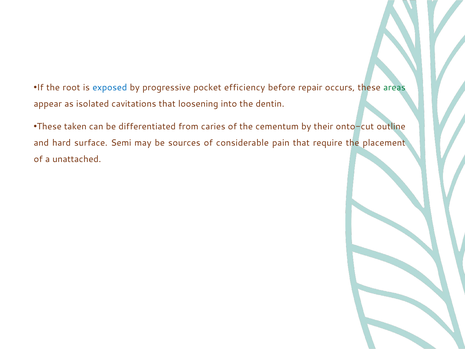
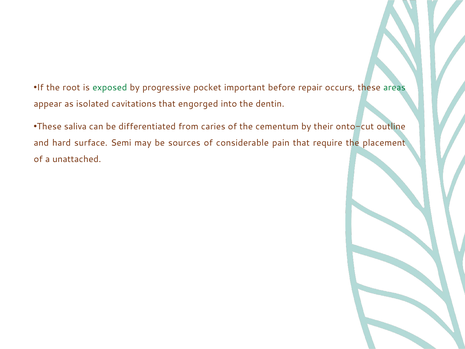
exposed colour: blue -> green (110, 87)
efficiency: efficiency -> important (245, 87)
loosening: loosening -> engorged (198, 104)
taken: taken -> saliva (75, 127)
